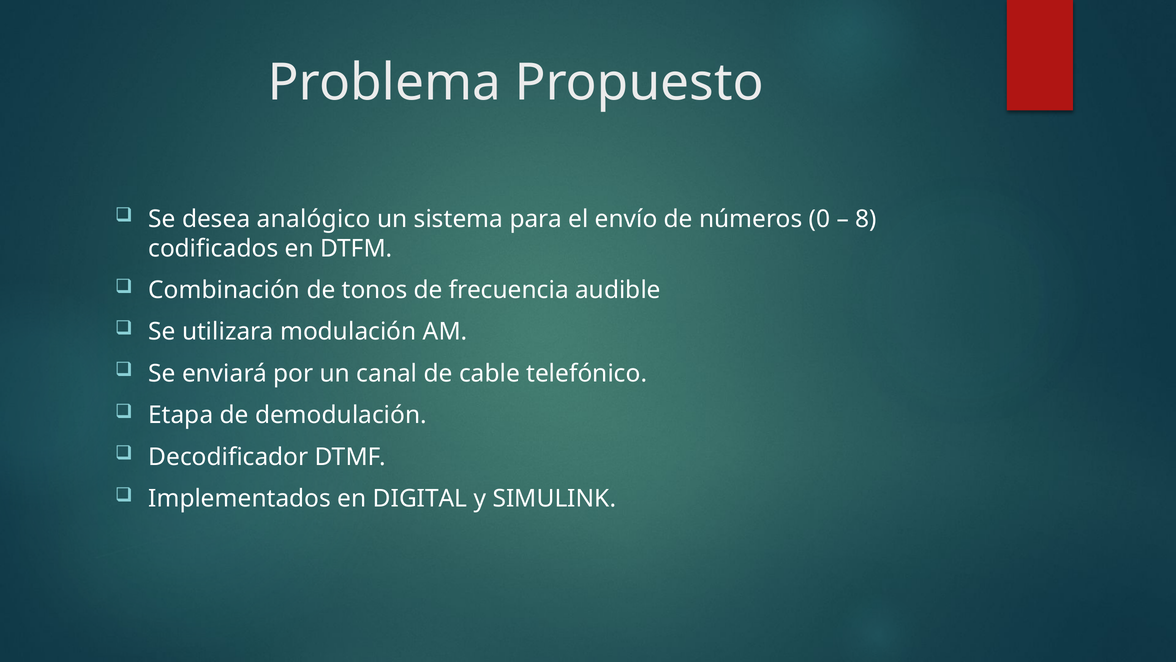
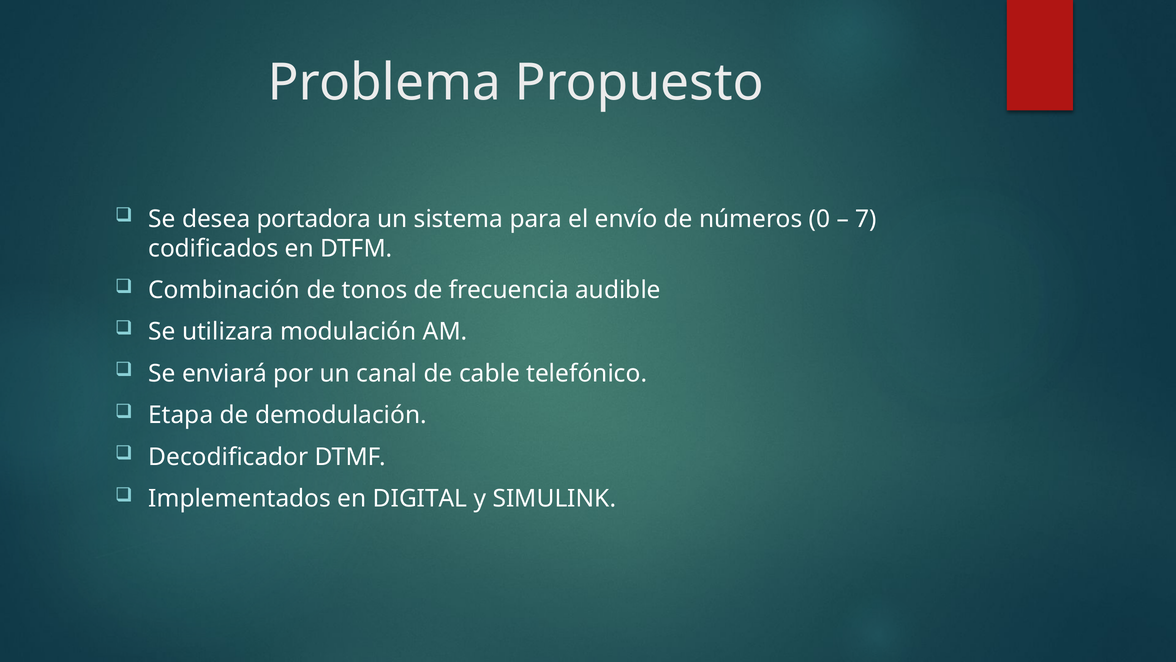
analógico: analógico -> portadora (314, 219)
8: 8 -> 7 (866, 219)
